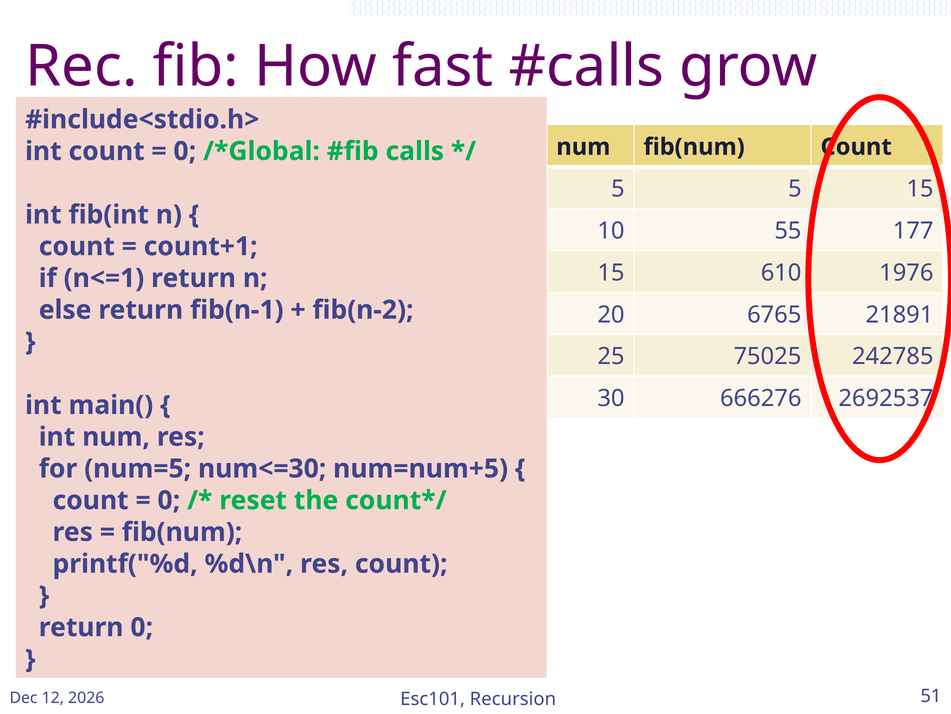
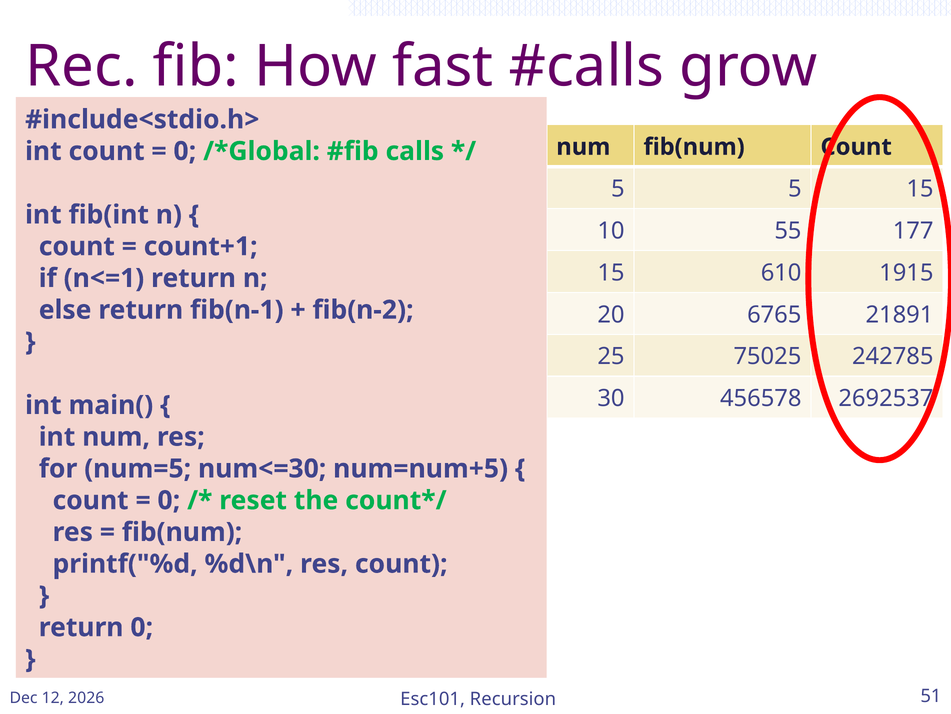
1976: 1976 -> 1915 (906, 272)
666276: 666276 -> 456578 (761, 398)
